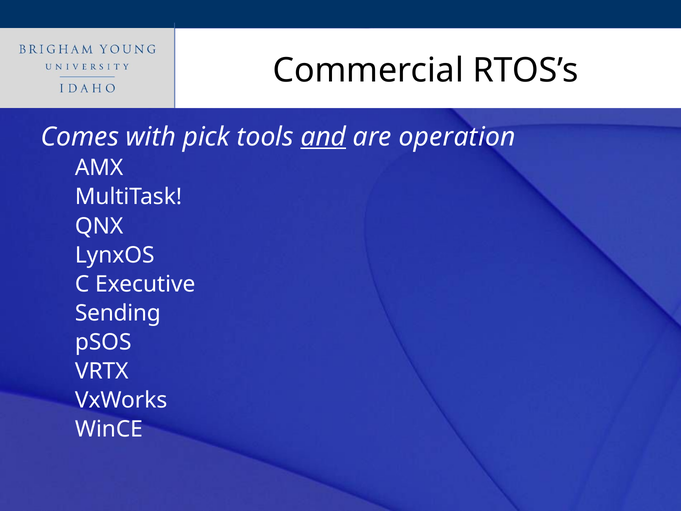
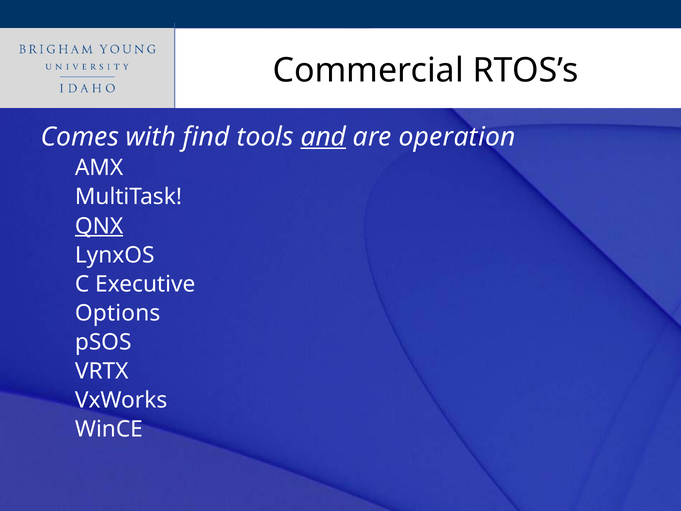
pick: pick -> find (206, 137)
QNX underline: none -> present (99, 226)
Sending: Sending -> Options (118, 313)
